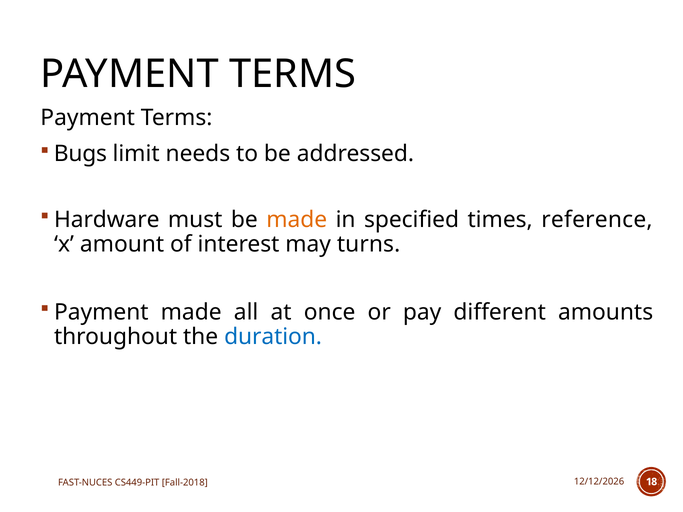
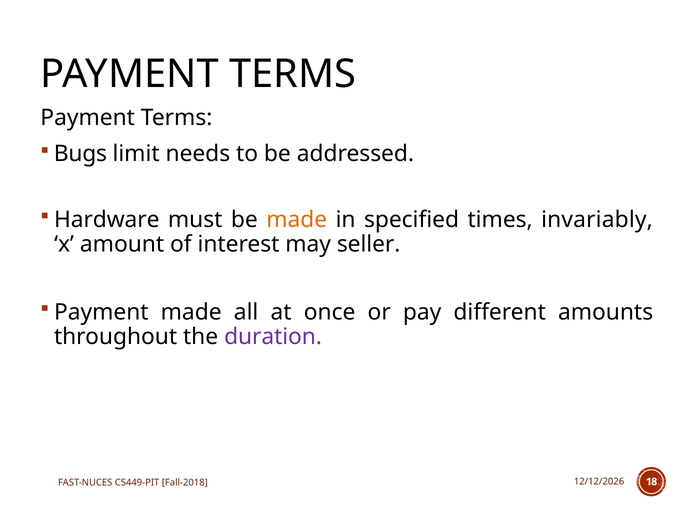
reference: reference -> invariably (597, 220)
turns: turns -> seller (369, 244)
duration colour: blue -> purple (273, 337)
